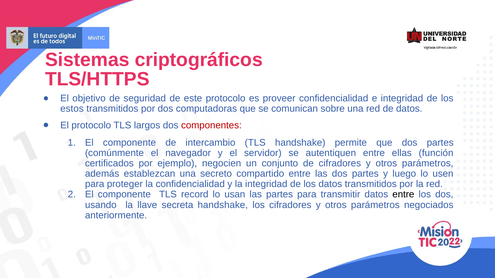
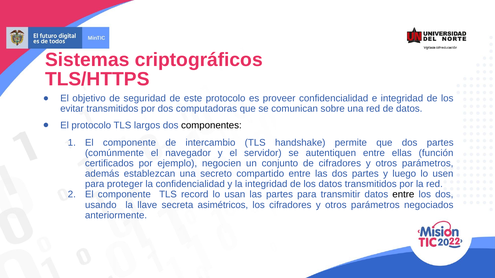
estos: estos -> evitar (72, 109)
componentes colour: red -> black (211, 125)
secreta handshake: handshake -> asimétricos (223, 205)
